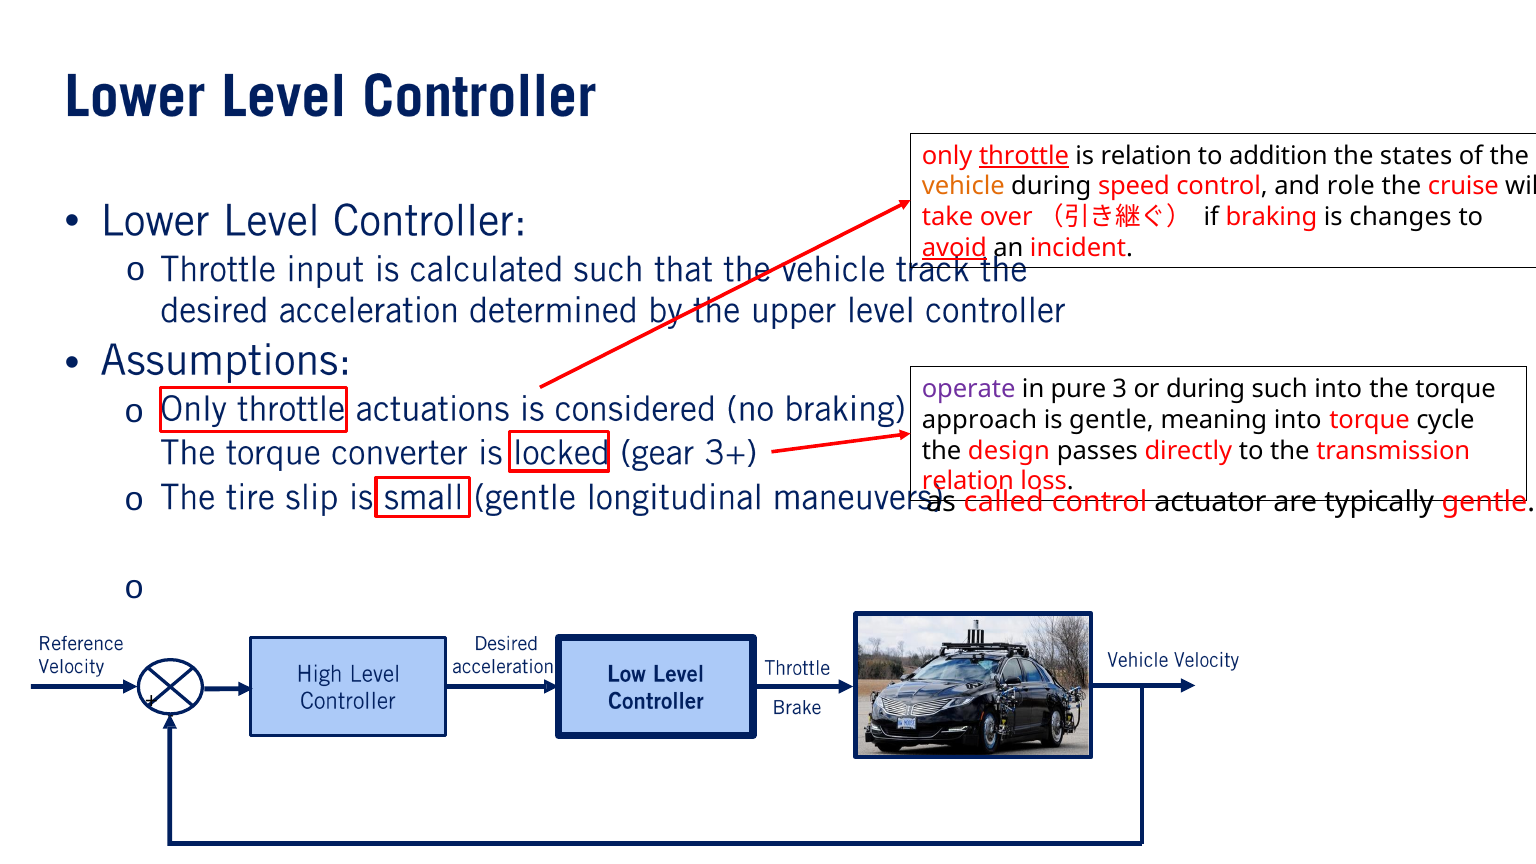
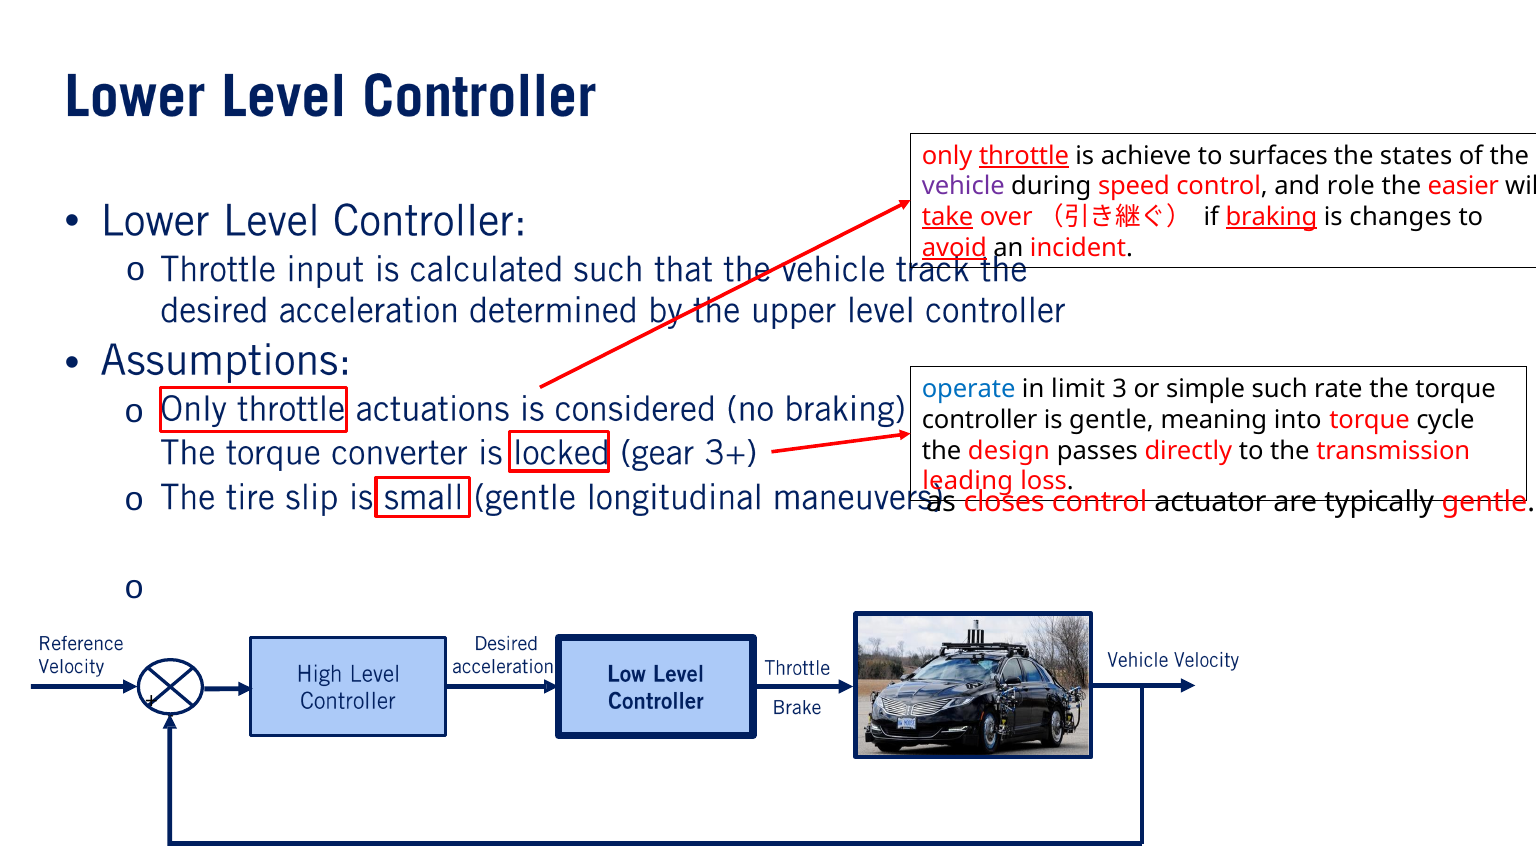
is relation: relation -> achieve (1146, 156)
addition: addition -> surfaces (1278, 156)
vehicle colour: orange -> purple (963, 187)
cruise: cruise -> easier (1463, 187)
take underline: none -> present (948, 217)
braking underline: none -> present (1271, 217)
operate colour: purple -> blue (969, 389)
pure: pure -> limit (1078, 389)
or during: during -> simple (1206, 389)
such into: into -> rate (1338, 389)
approach: approach -> controller (980, 420)
relation: relation -> leading (968, 481)
called: called -> closes (1004, 502)
